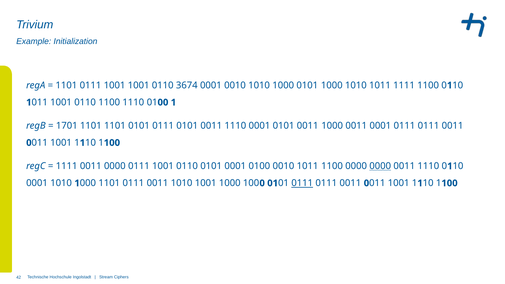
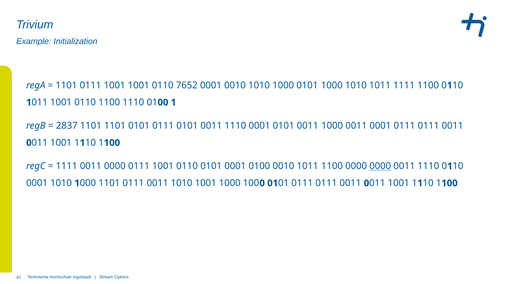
3674: 3674 -> 7652 (187, 85)
1701: 1701 -> 2837 (67, 126)
0111 underline: present -> none (302, 183)
